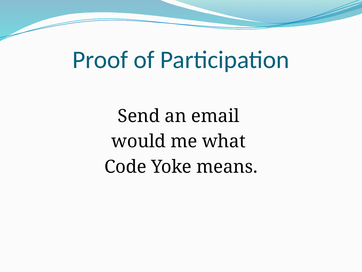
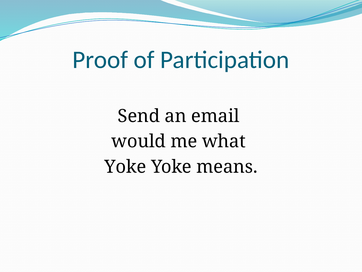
Code: Code -> Yoke (125, 167)
